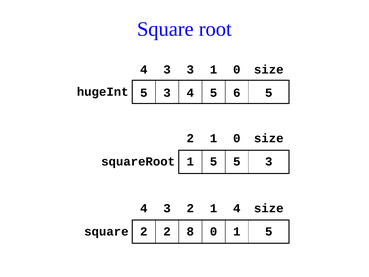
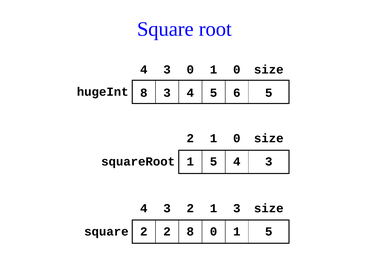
3 3: 3 -> 0 (190, 70)
hugeInt 5: 5 -> 8 (144, 93)
5 5: 5 -> 4 (237, 162)
1 4: 4 -> 3 (237, 208)
